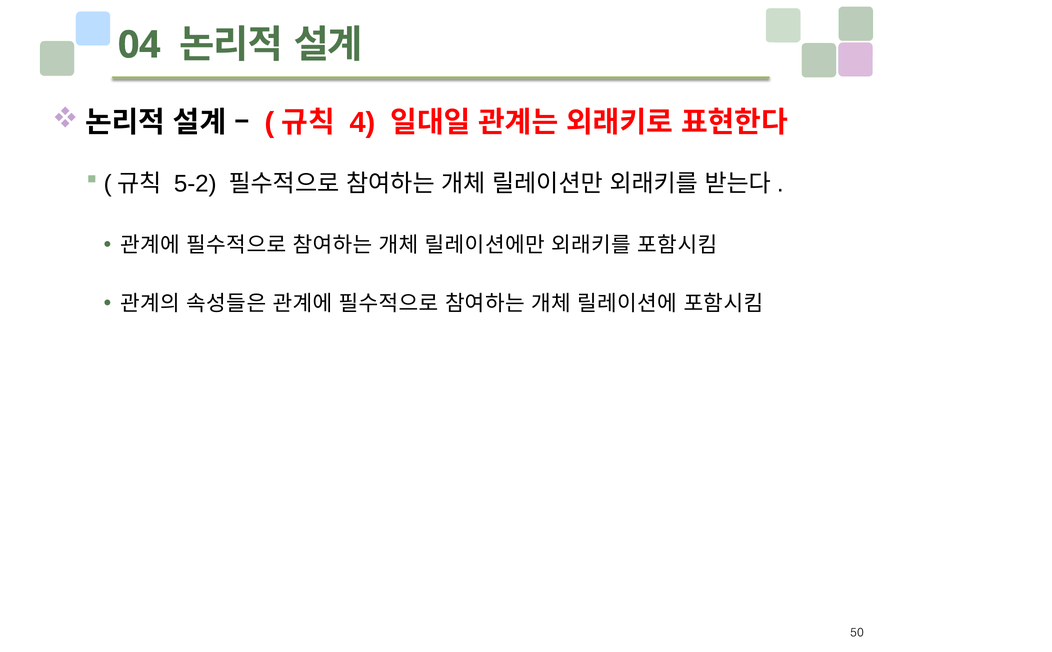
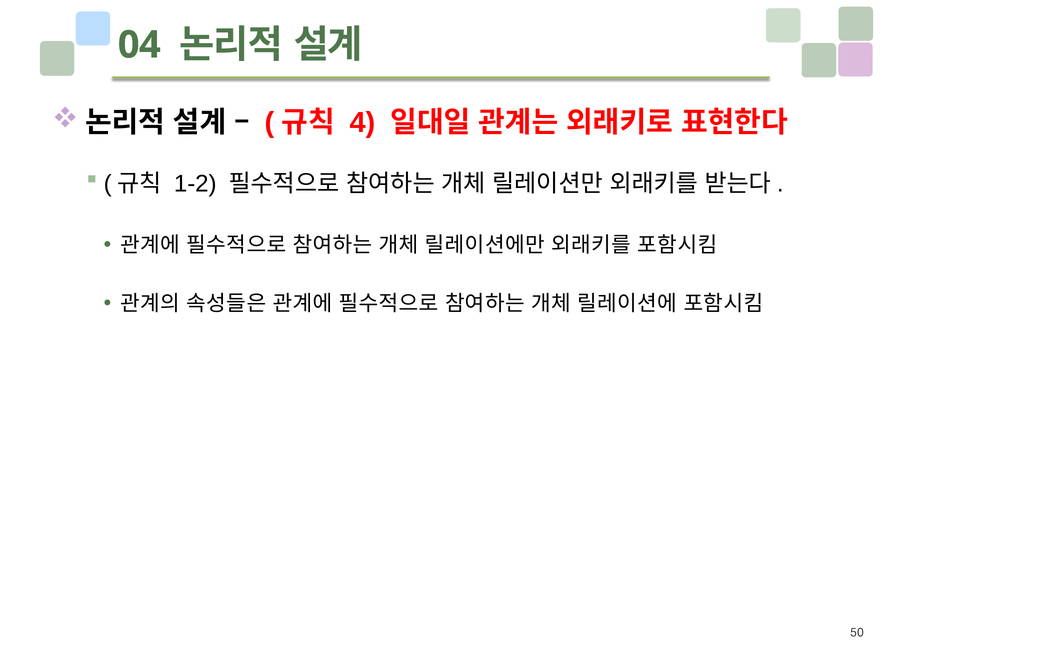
5-2: 5-2 -> 1-2 (195, 184)
